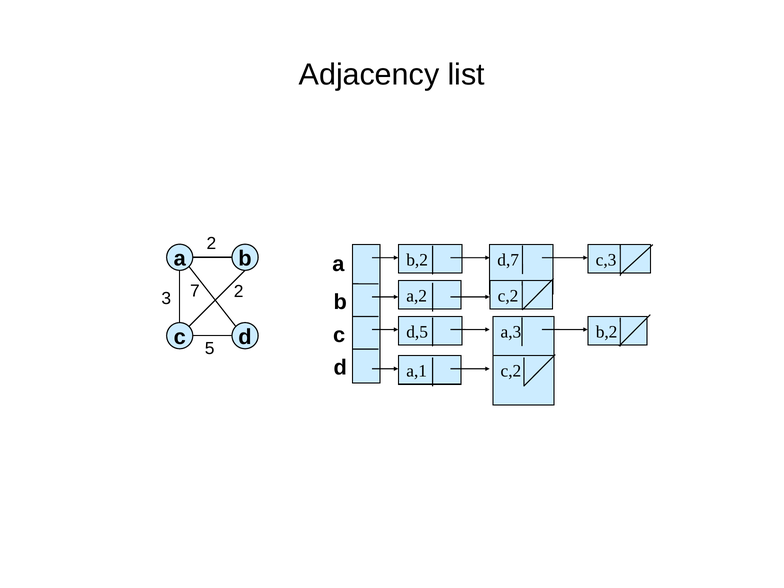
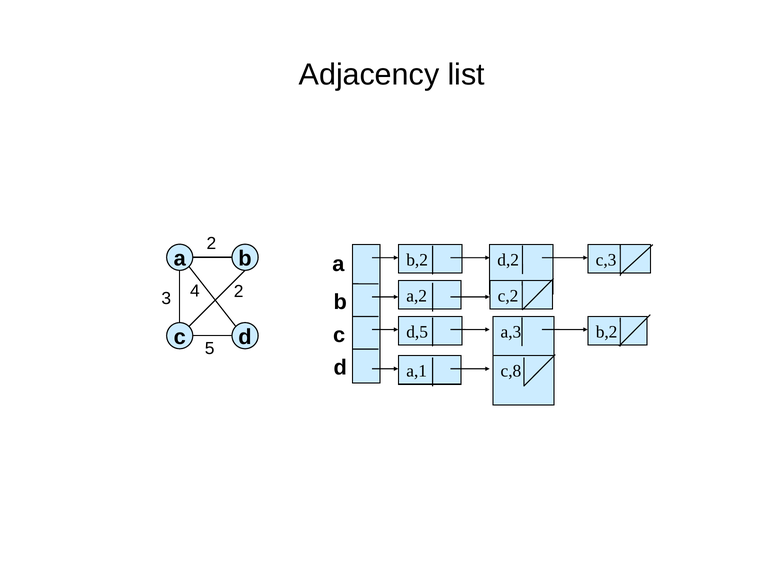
d,7: d,7 -> d,2 (508, 260)
7: 7 -> 4 (195, 291)
a,1 c,2: c,2 -> c,8 (511, 371)
